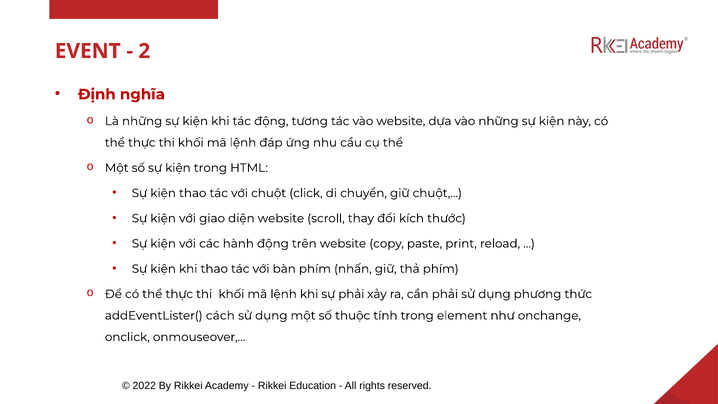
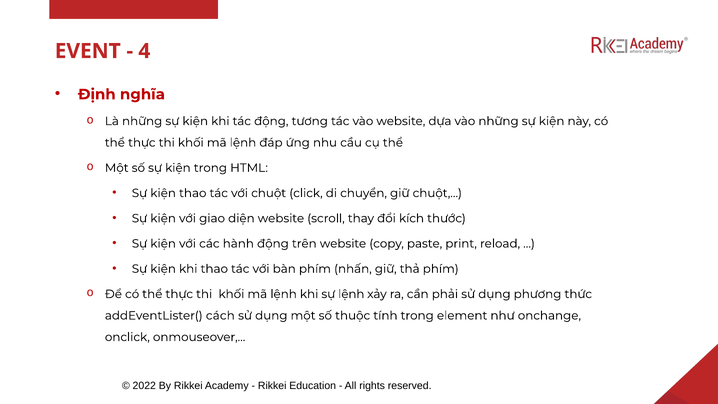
2: 2 -> 4 (144, 51)
sự phải: phải -> lệnh (351, 294)
